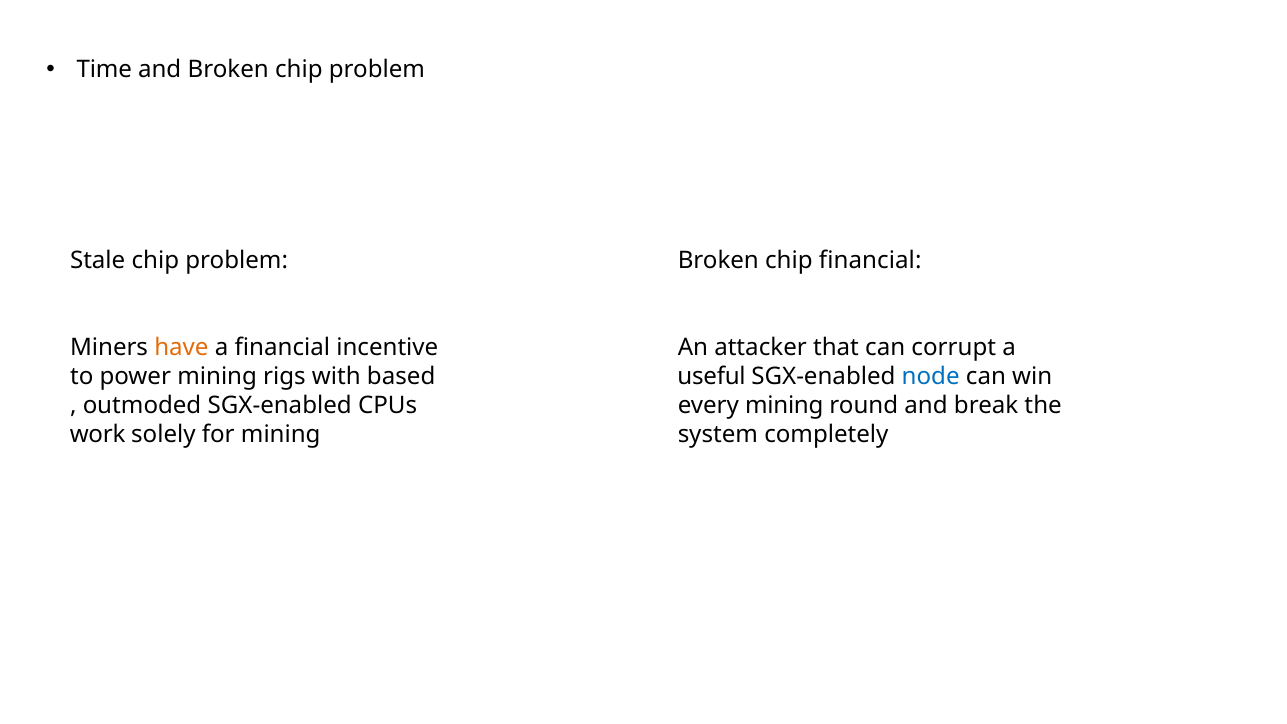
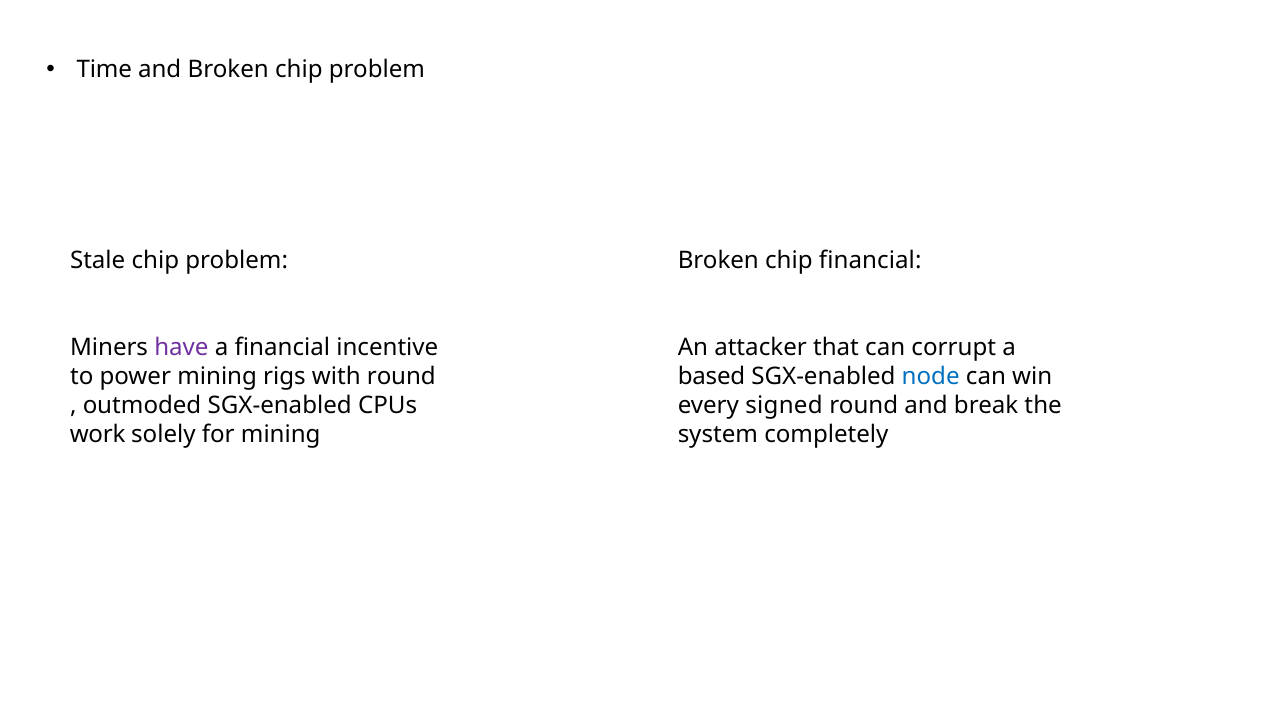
have colour: orange -> purple (181, 348)
with based: based -> round (401, 377)
useful: useful -> based (712, 377)
every mining: mining -> signed (784, 406)
